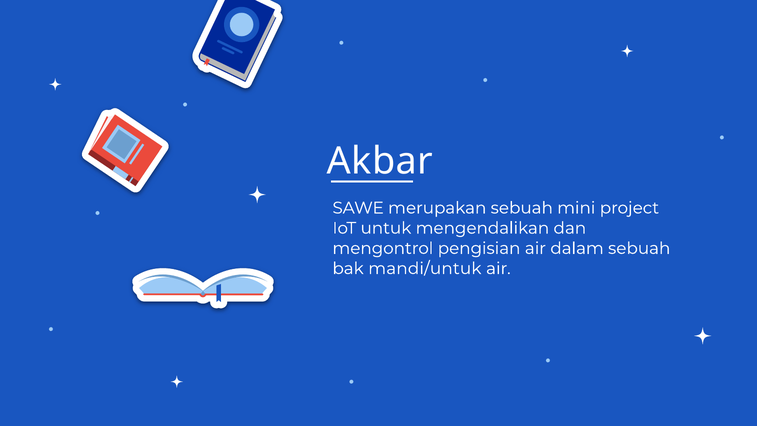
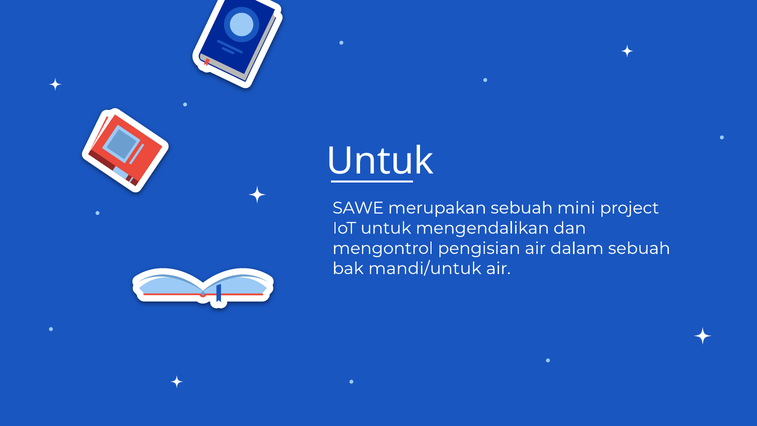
Akbar: Akbar -> Untuk (380, 161)
